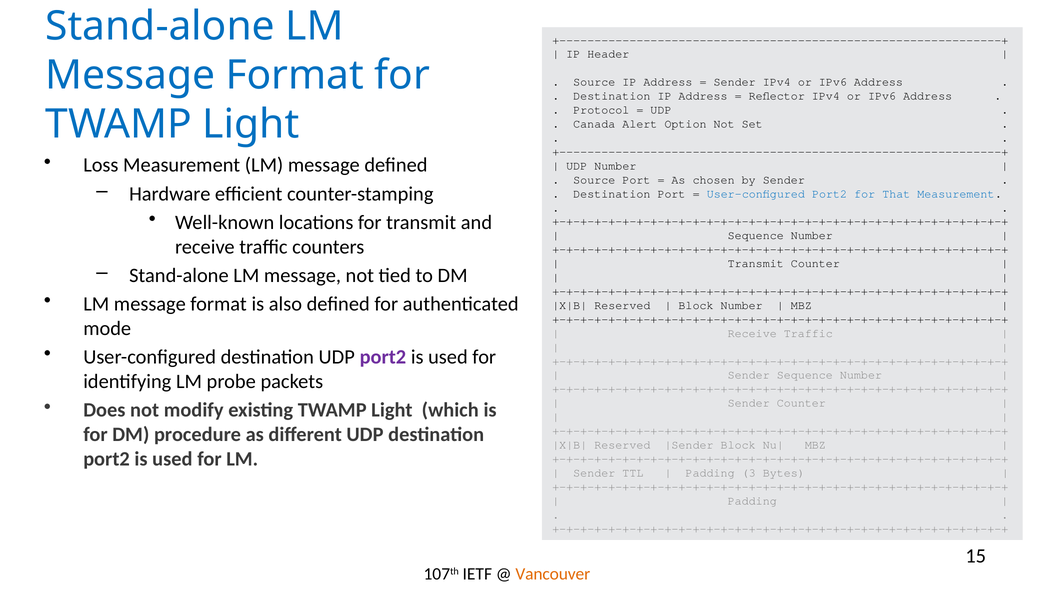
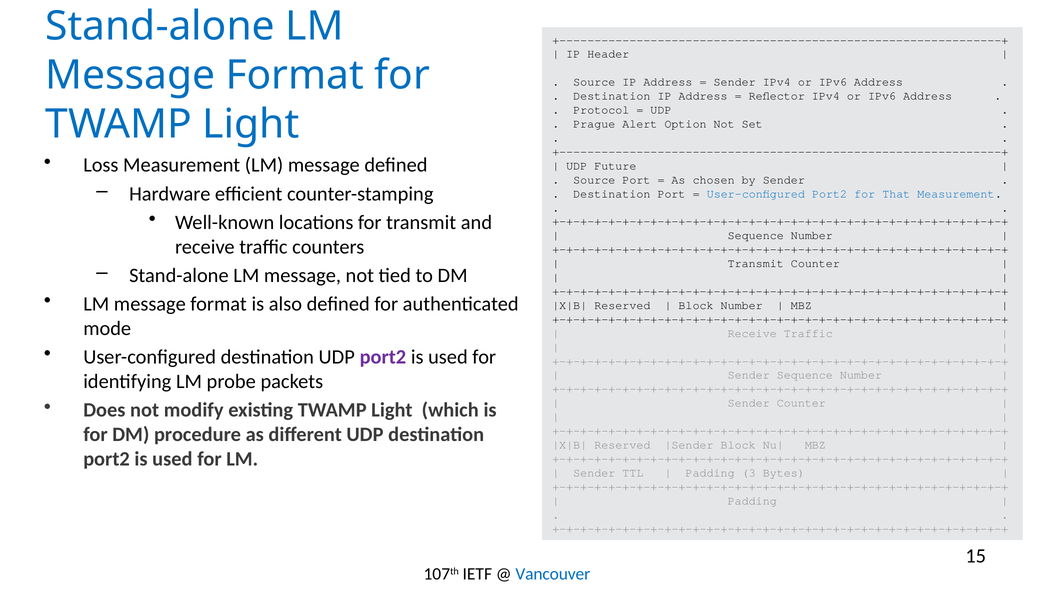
Canada: Canada -> Prague (594, 124)
UDP Number: Number -> Future (615, 166)
Vancouver colour: orange -> blue (553, 574)
